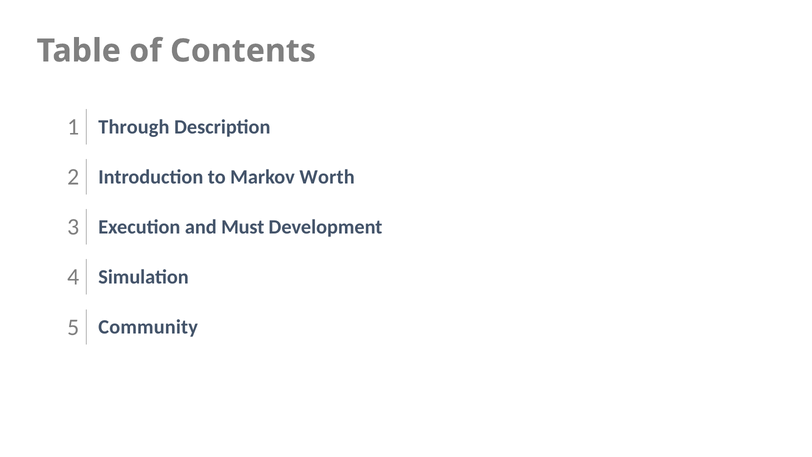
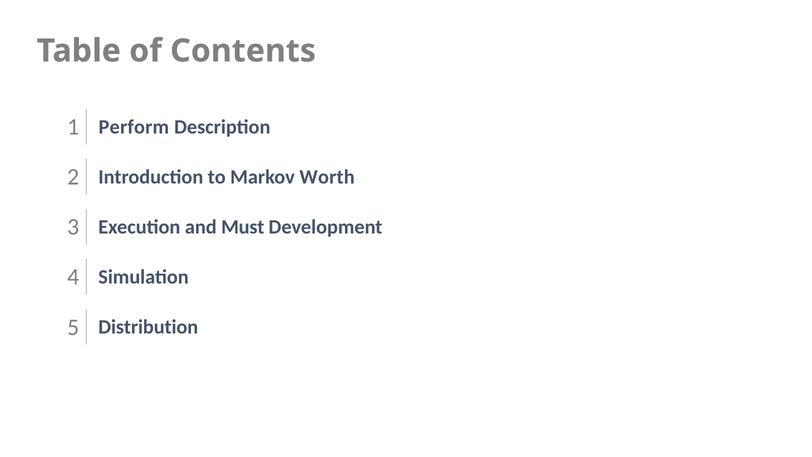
Through: Through -> Perform (134, 127)
Community: Community -> Distribution (148, 327)
